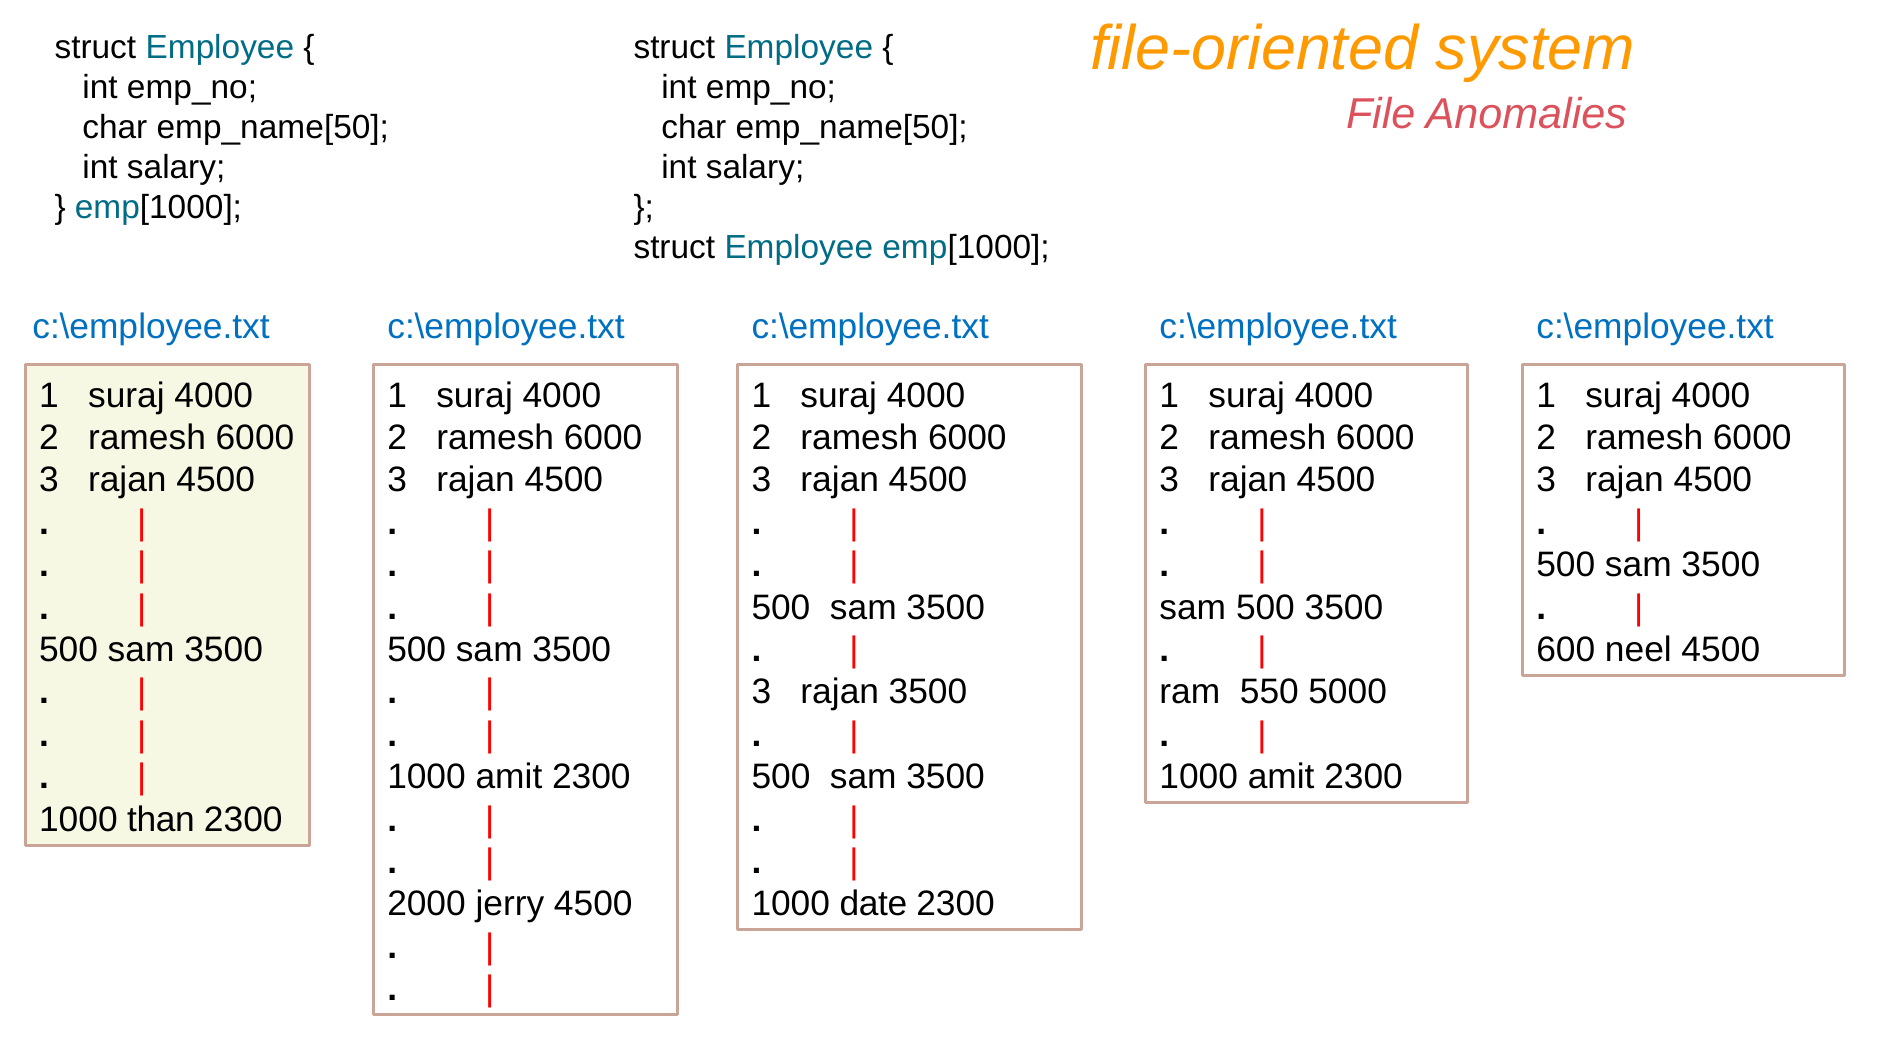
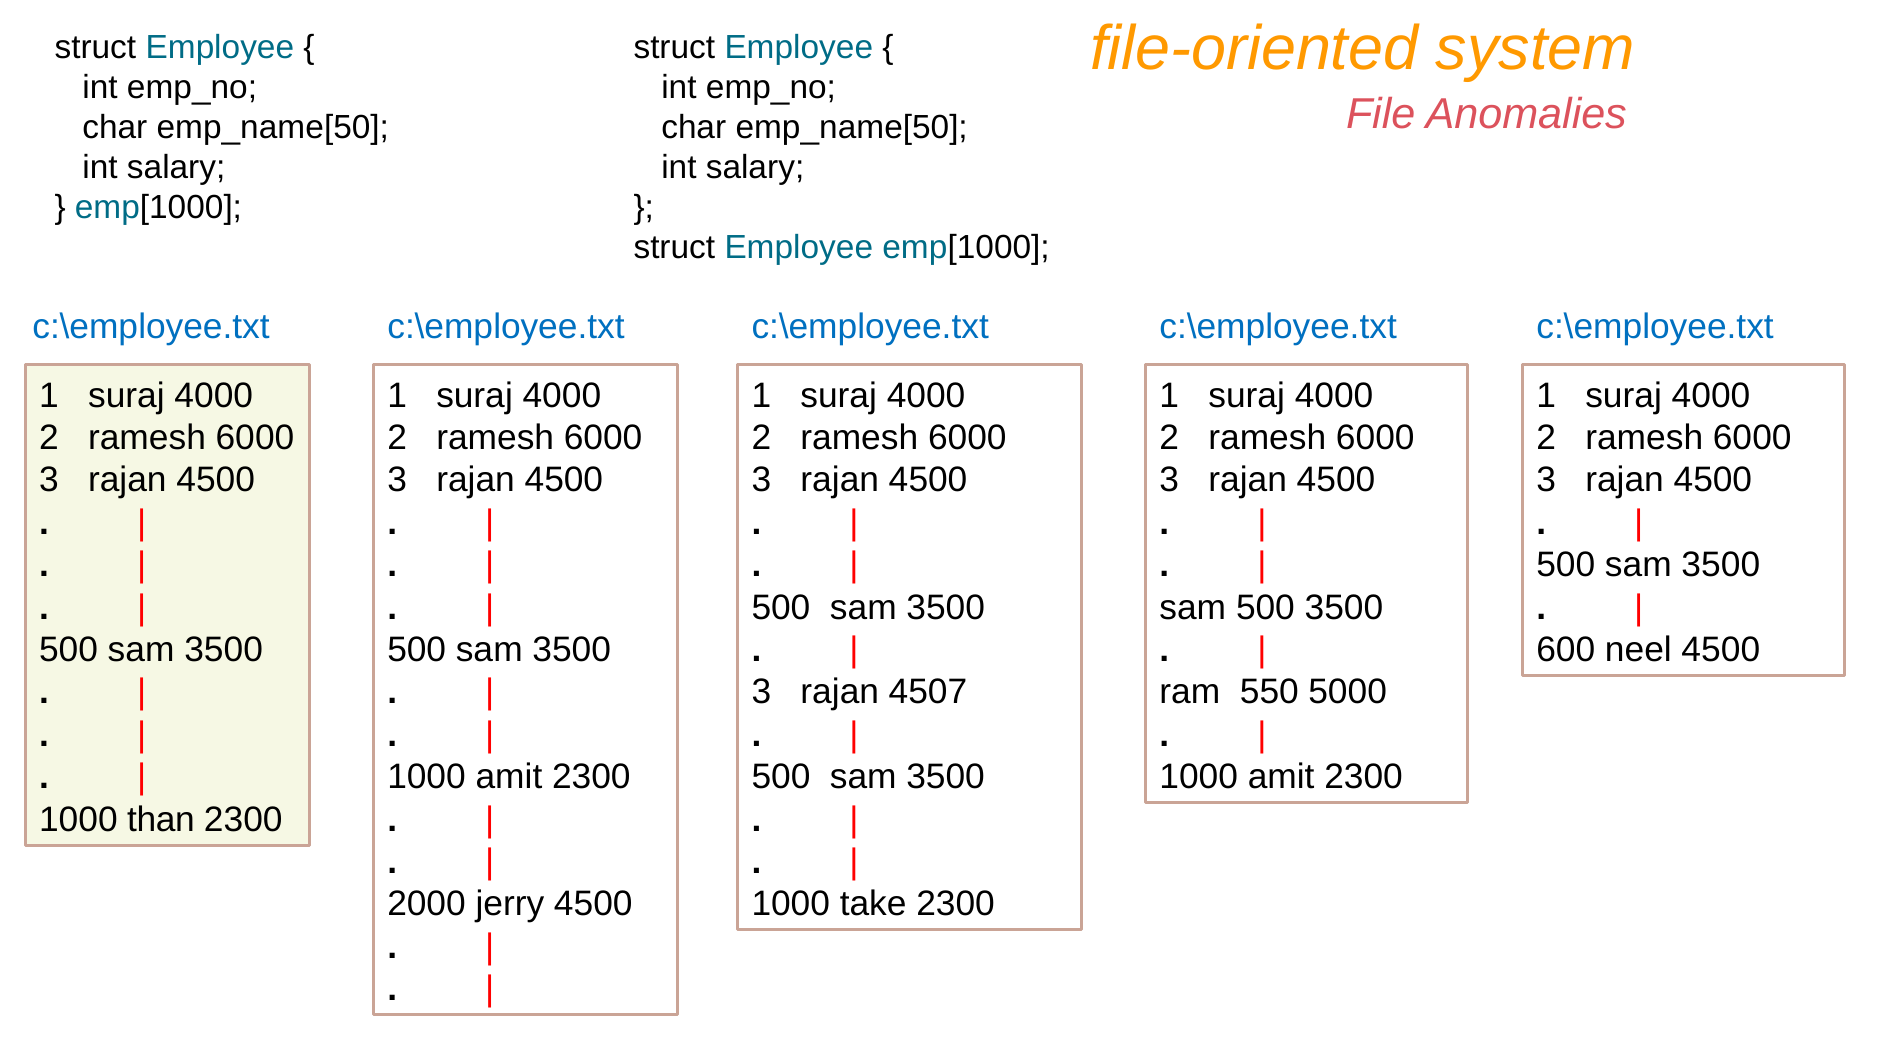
rajan 3500: 3500 -> 4507 (928, 693)
date: date -> take (873, 905)
